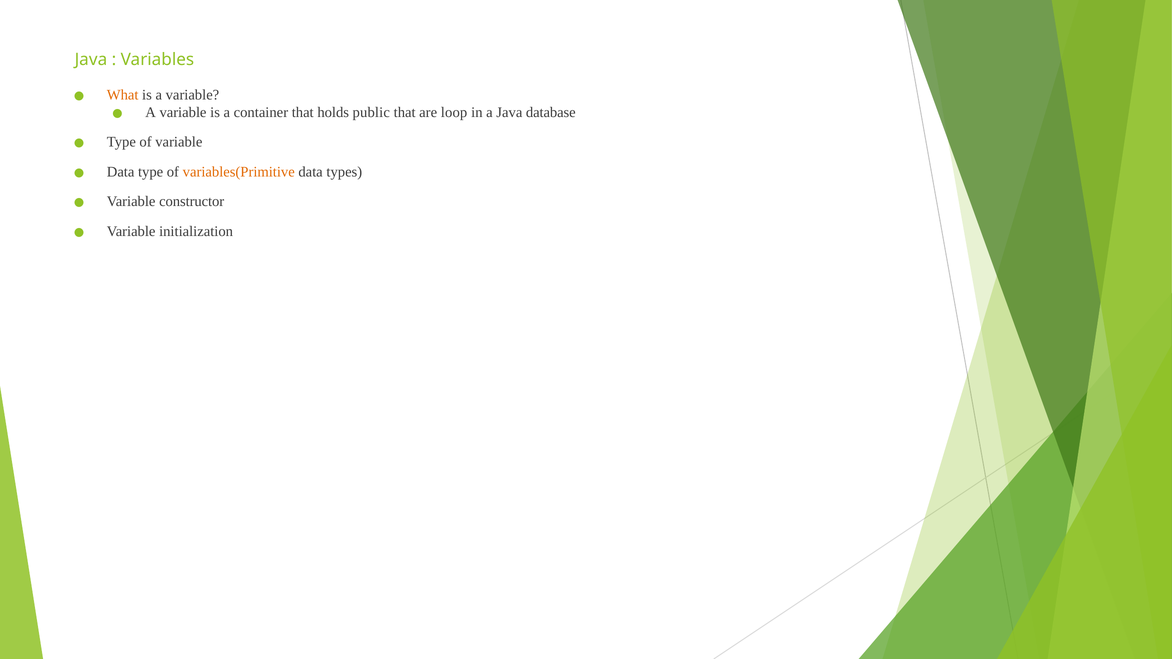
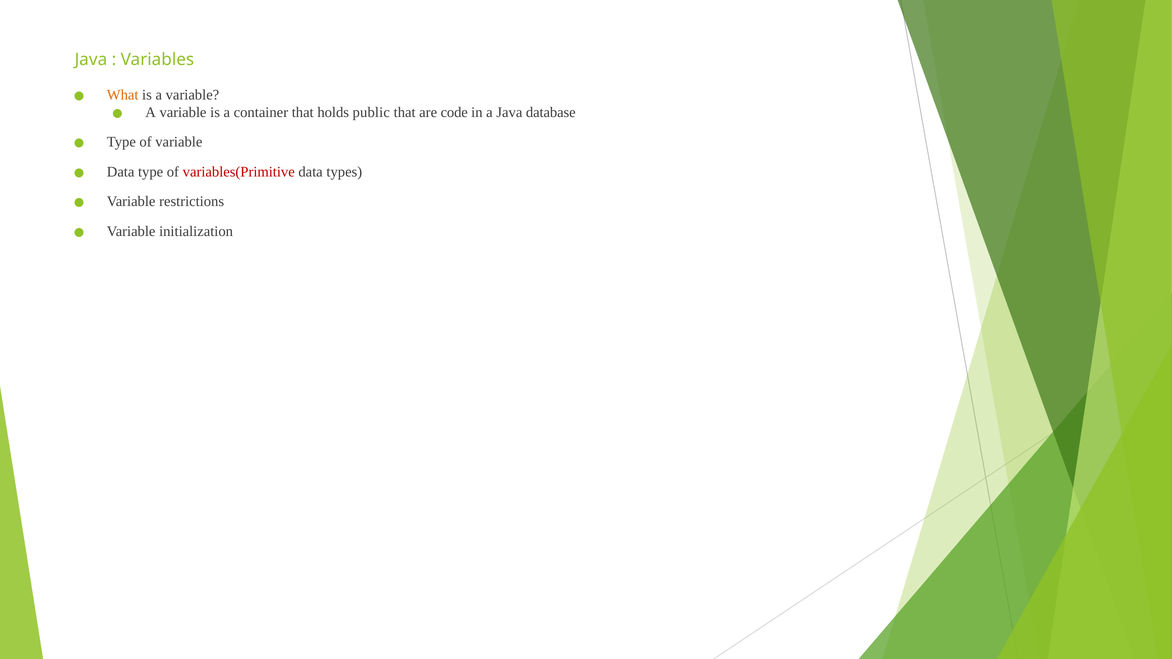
loop: loop -> code (454, 112)
variables(Primitive colour: orange -> red (239, 172)
constructor: constructor -> restrictions (192, 202)
